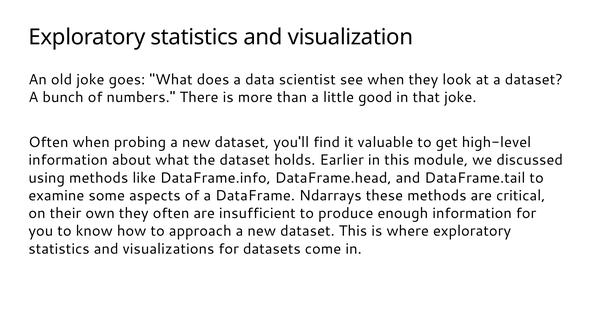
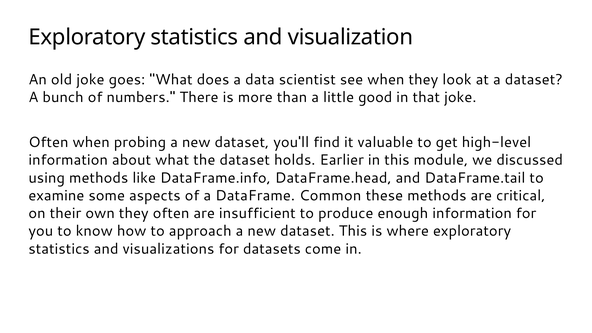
Ndarrays: Ndarrays -> Common (330, 196)
